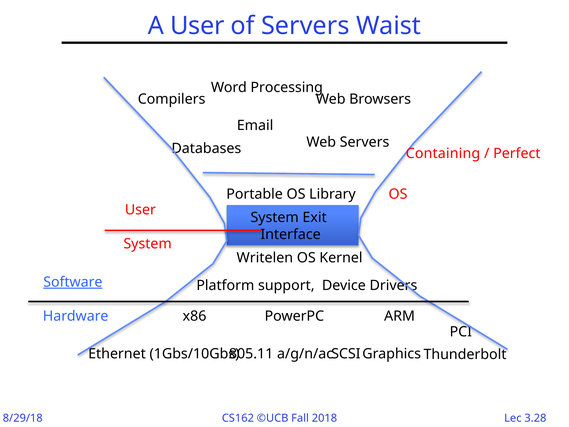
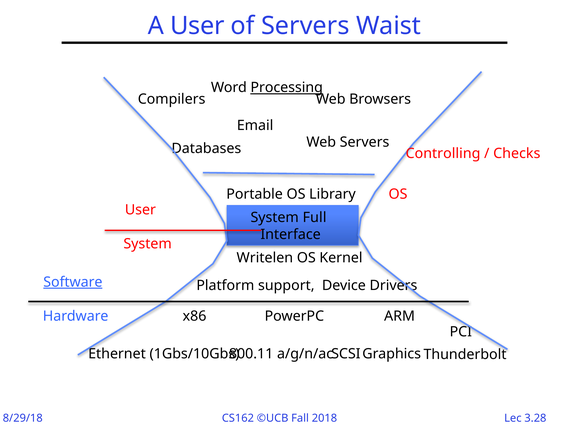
Processing underline: none -> present (287, 88)
Containing: Containing -> Controlling (443, 154)
Perfect: Perfect -> Checks (517, 154)
Exit: Exit -> Full (315, 217)
805.11: 805.11 -> 800.11 (251, 354)
